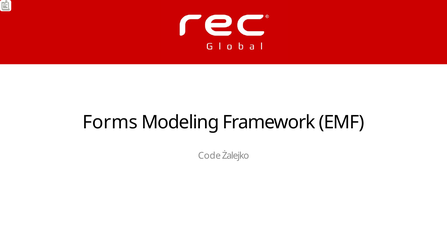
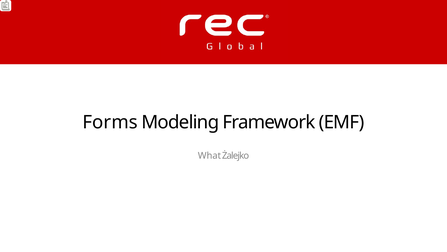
Code: Code -> What (209, 155)
